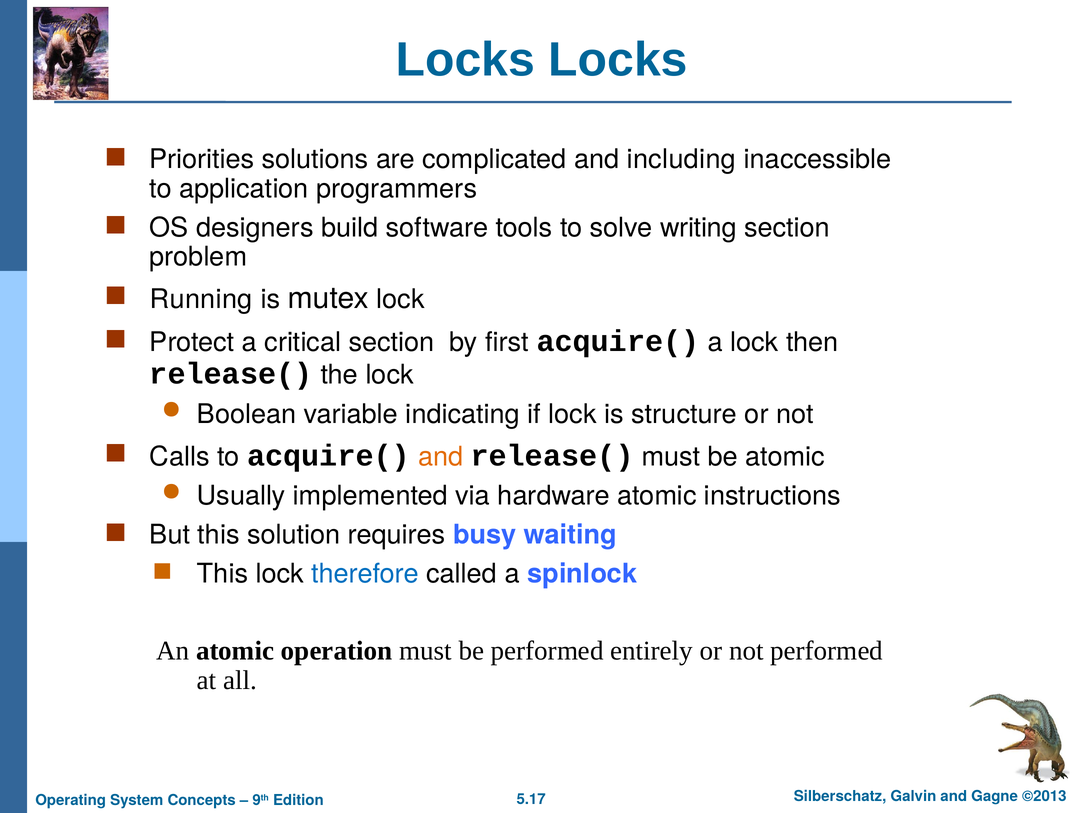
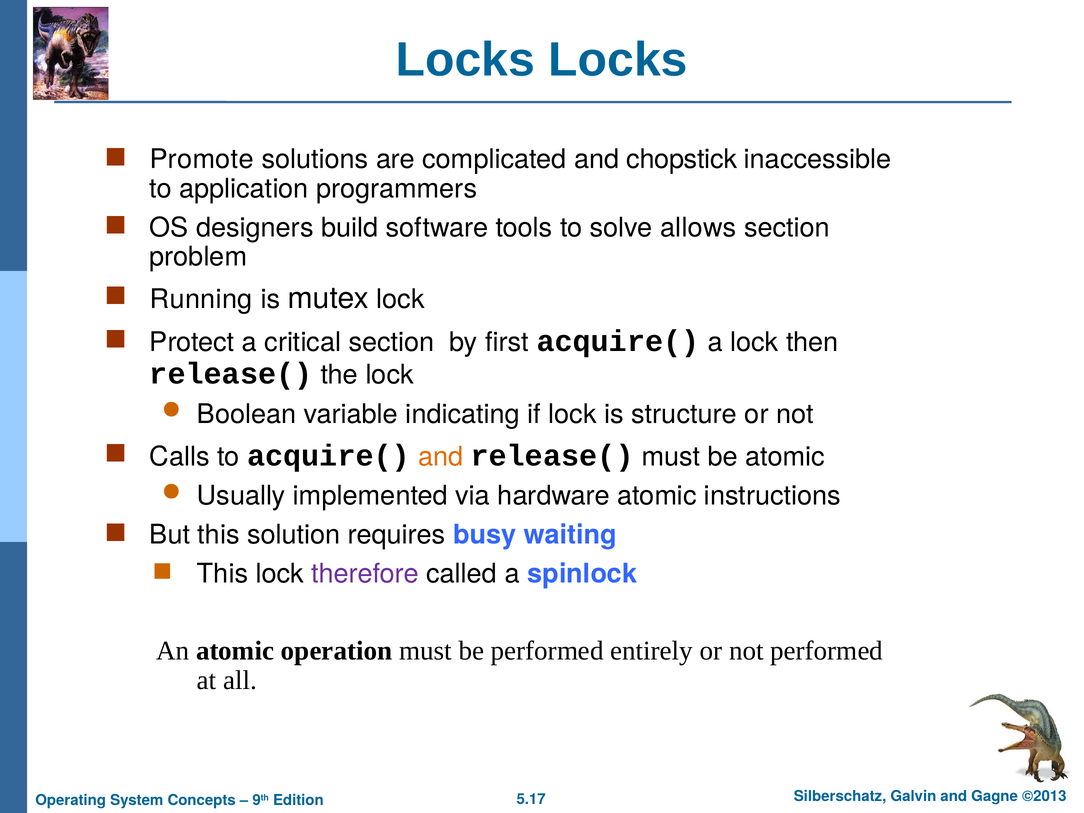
Priorities: Priorities -> Promote (202, 160)
including: including -> chopstick (682, 160)
writing: writing -> allows (698, 228)
therefore colour: blue -> purple (365, 574)
